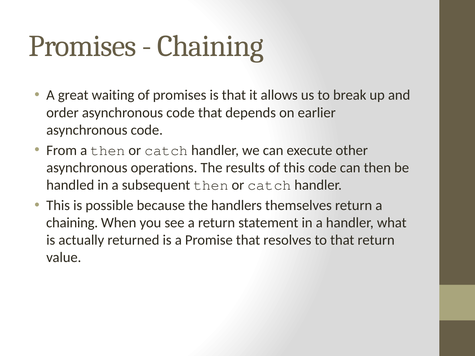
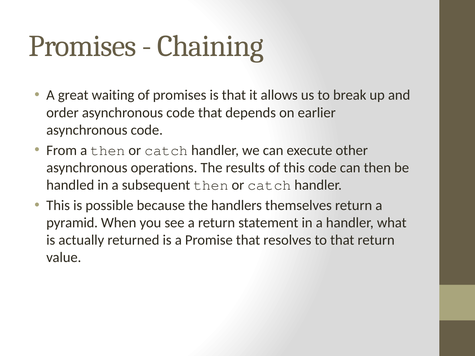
chaining: chaining -> pyramid (72, 223)
